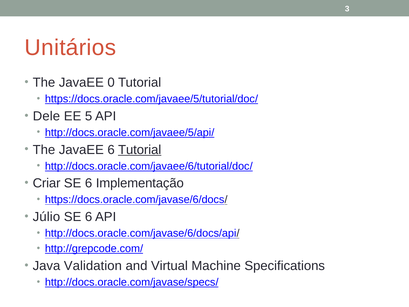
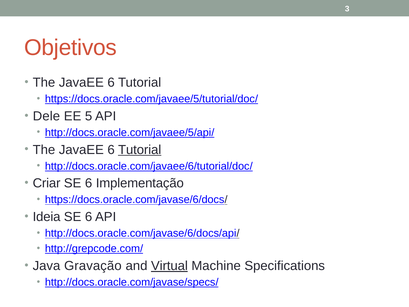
Unitários: Unitários -> Objetivos (71, 48)
0: 0 -> 6 (111, 82)
Júlio: Júlio -> Ideia (47, 217)
Validation: Validation -> Gravação (93, 266)
Virtual underline: none -> present (169, 266)
